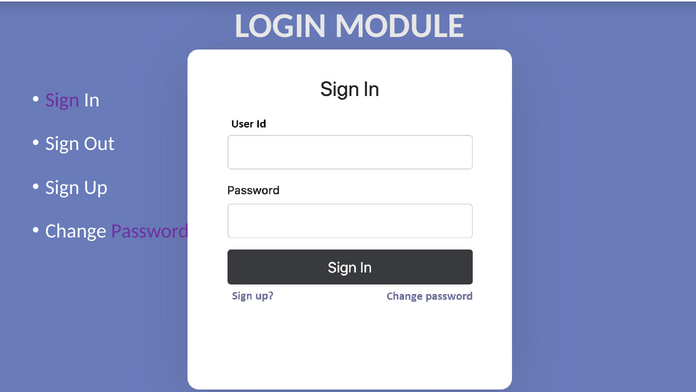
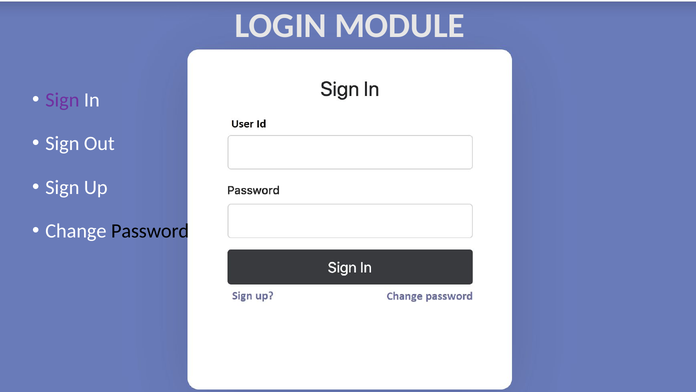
Password colour: purple -> black (150, 231)
